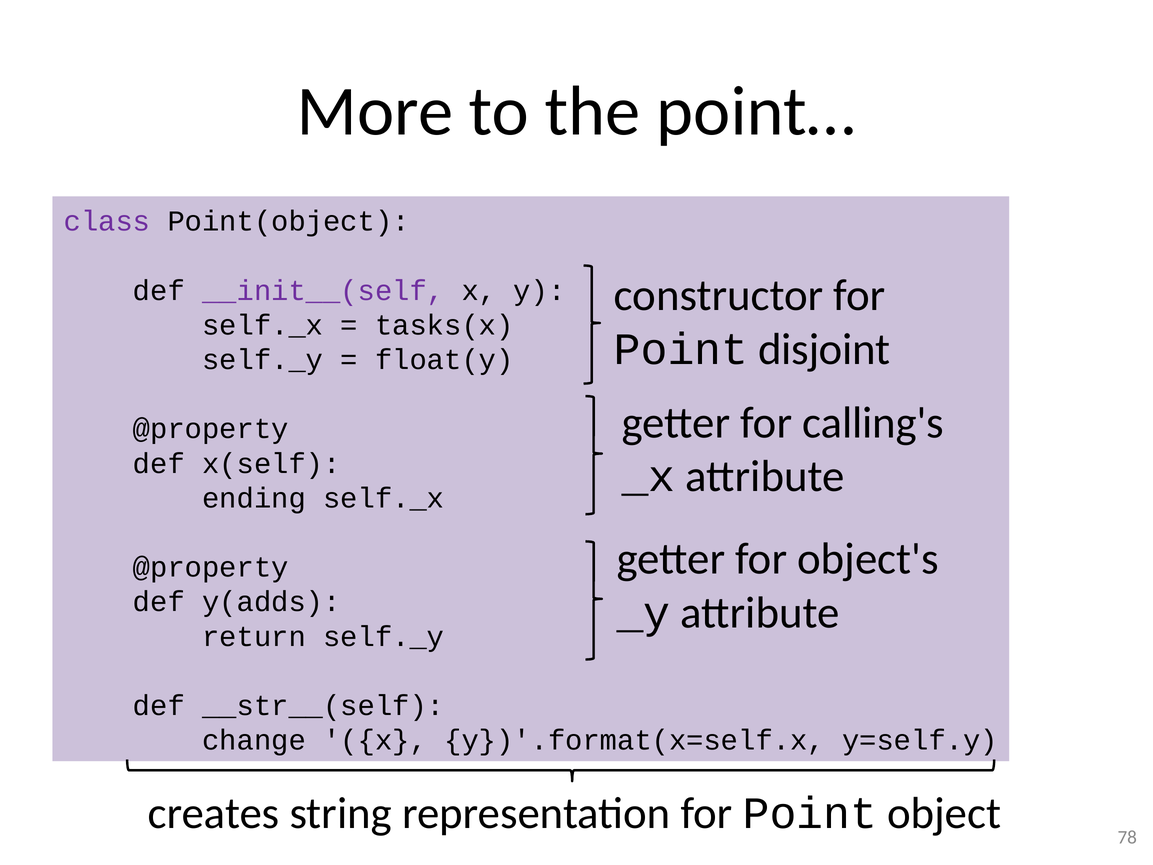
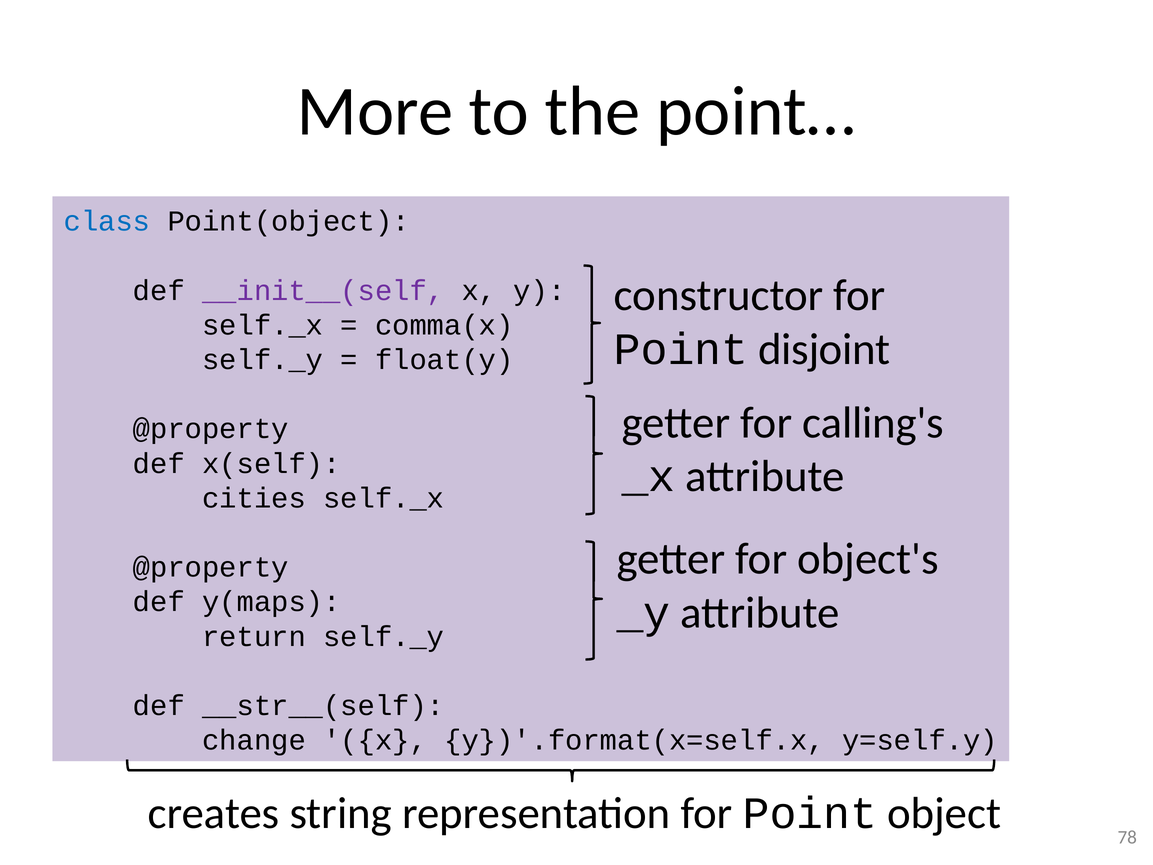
class colour: purple -> blue (107, 221)
tasks(x: tasks(x -> comma(x (444, 325)
ending: ending -> cities (254, 498)
y(adds: y(adds -> y(maps (271, 602)
